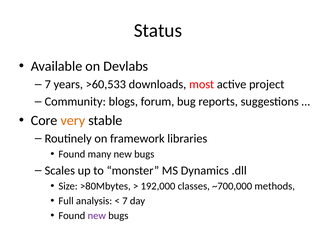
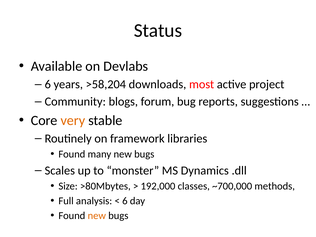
7: 7 -> 6 (48, 84)
>60,533: >60,533 -> >58,204 (106, 84)
7: 7 -> 6 (125, 201)
new colour: purple -> orange (97, 216)
